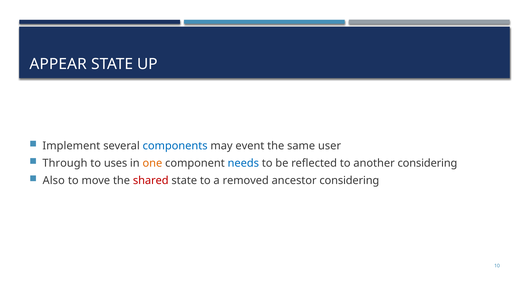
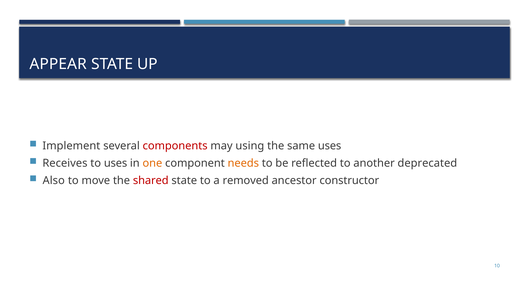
components colour: blue -> red (175, 146)
event: event -> using (250, 146)
same user: user -> uses (330, 146)
Through: Through -> Receives (65, 163)
needs colour: blue -> orange (243, 163)
another considering: considering -> deprecated (427, 163)
ancestor considering: considering -> constructor (349, 181)
